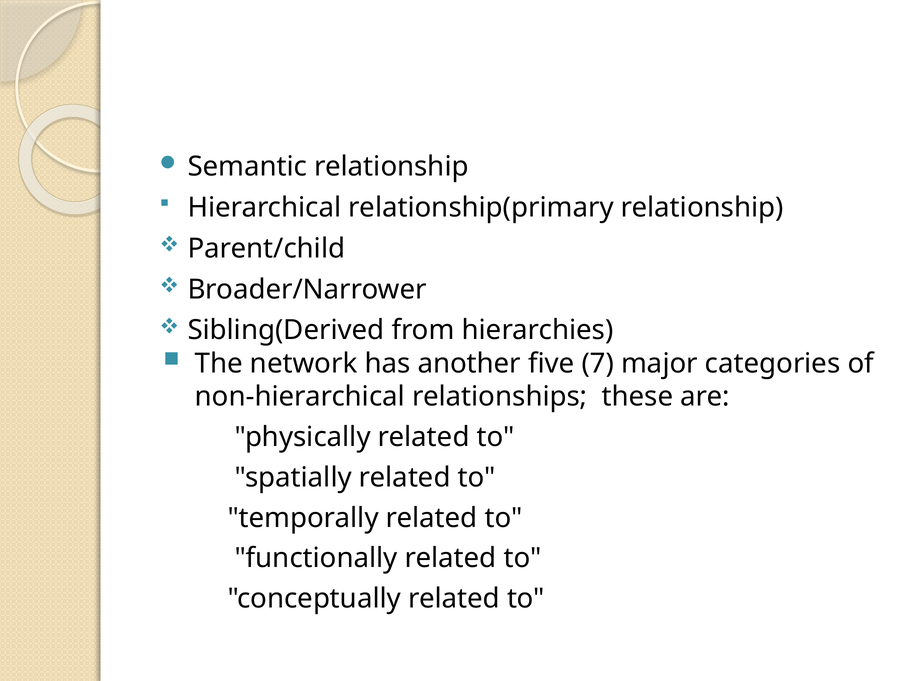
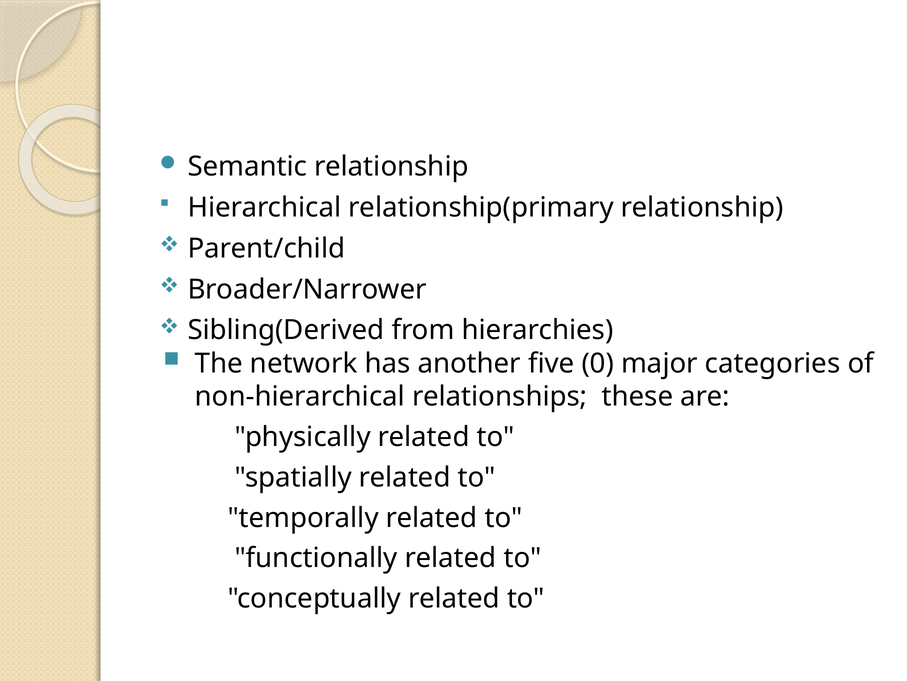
7: 7 -> 0 (598, 363)
